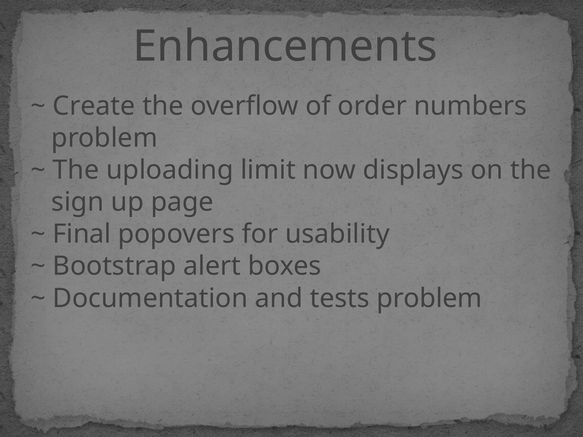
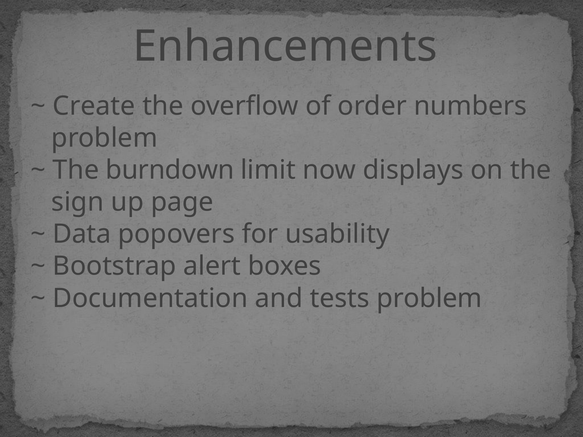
uploading: uploading -> burndown (170, 170)
Final: Final -> Data (82, 234)
